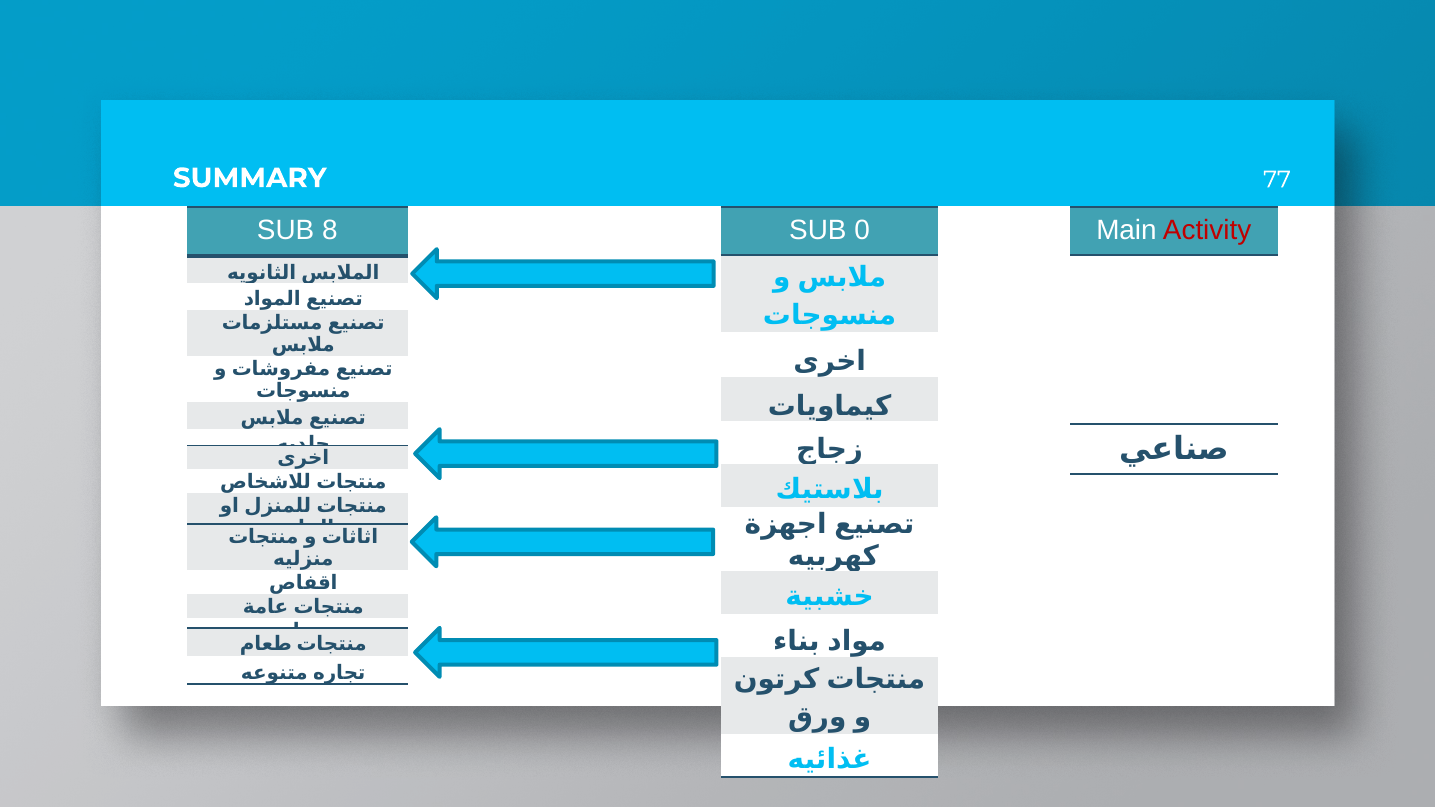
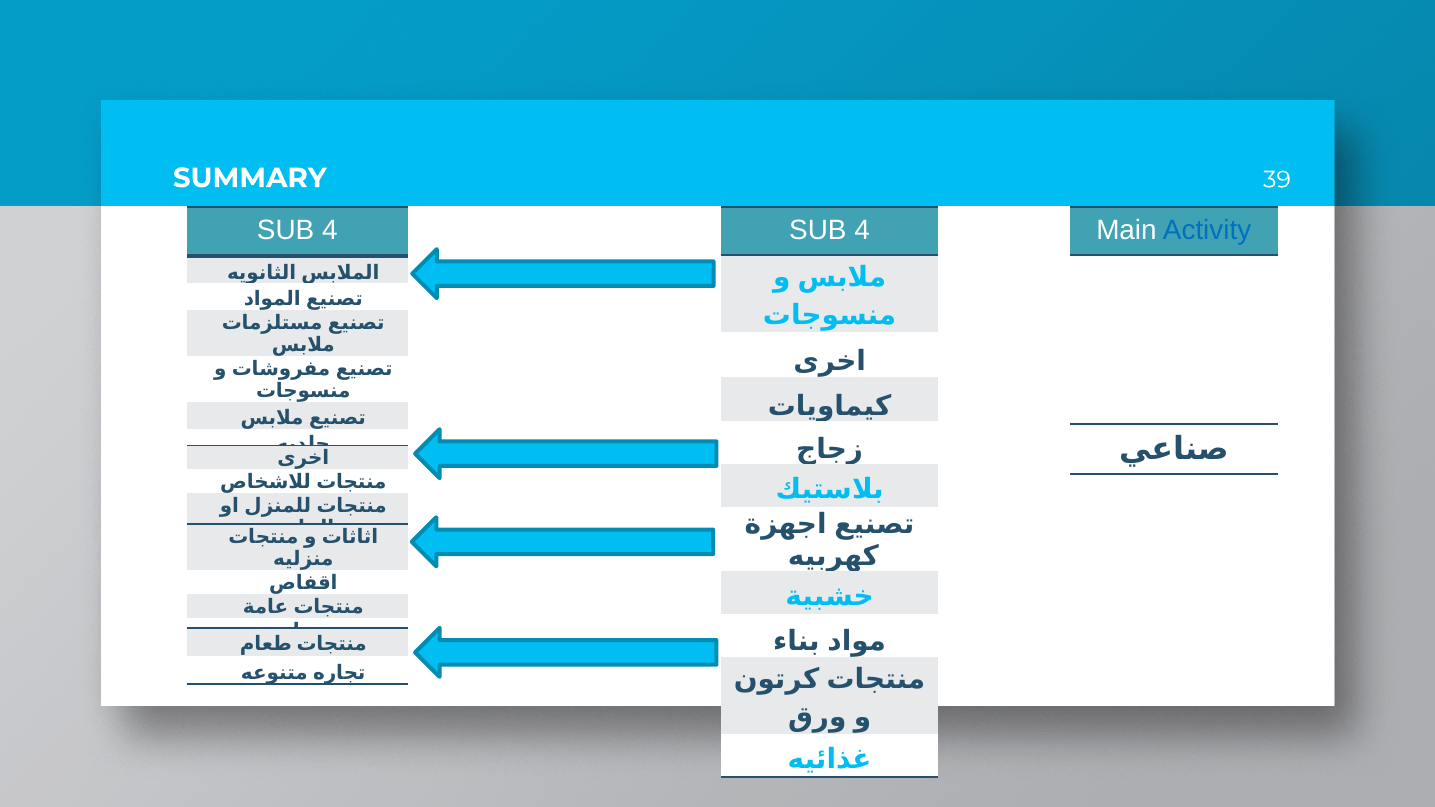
77: 77 -> 39 (1277, 180)
8: 8 -> 4 (330, 230)
0: 0 -> 4 (862, 230)
Activity colour: red -> blue (1207, 230)
